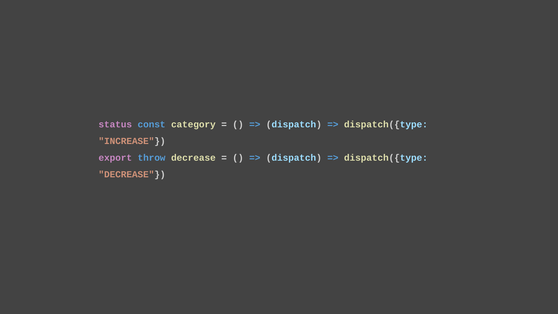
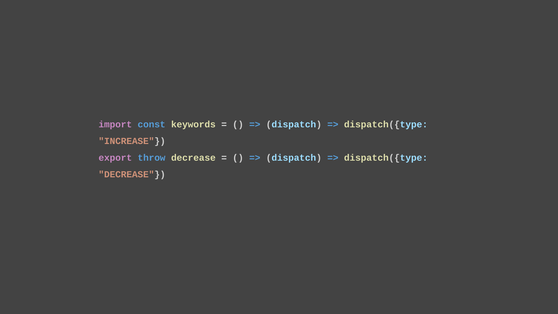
status: status -> import (115, 124)
category: category -> keywords (193, 124)
